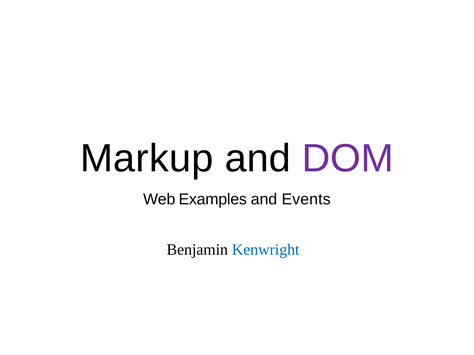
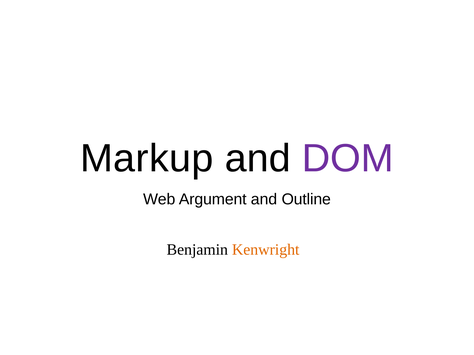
Examples: Examples -> Argument (213, 200)
Events: Events -> Outline (306, 200)
Kenwright colour: blue -> orange (266, 250)
